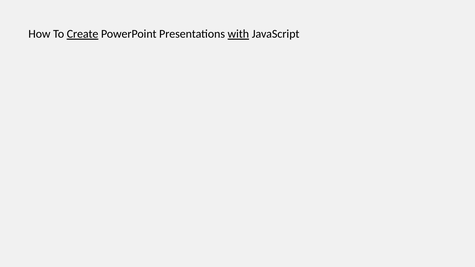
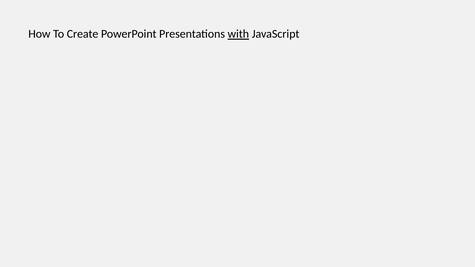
Create underline: present -> none (83, 34)
